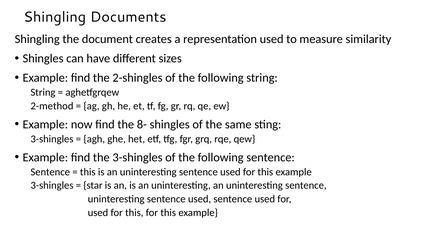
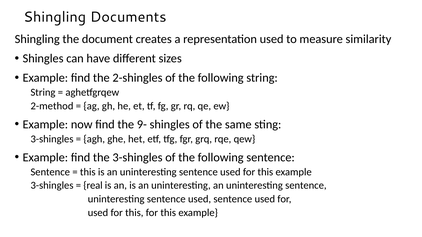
8-: 8- -> 9- (142, 125)
star: star -> real (93, 186)
